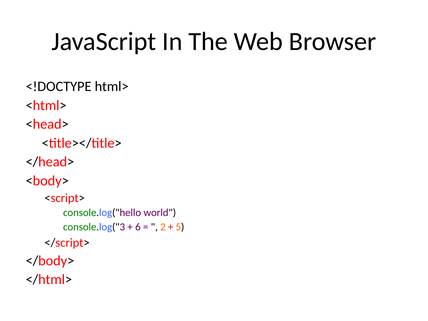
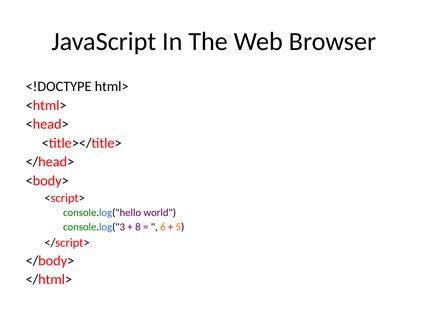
6: 6 -> 8 (138, 227)
2: 2 -> 6 (163, 227)
